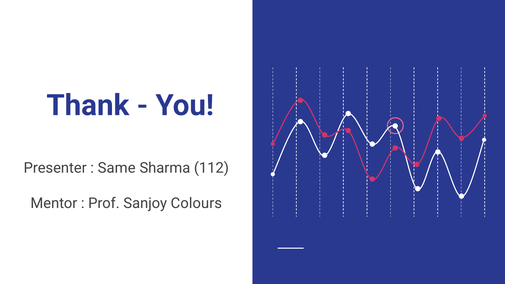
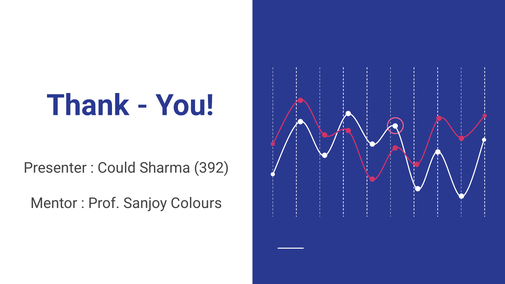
Same: Same -> Could (117, 168)
112: 112 -> 392 (211, 168)
